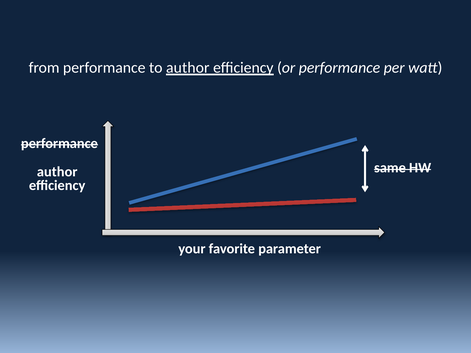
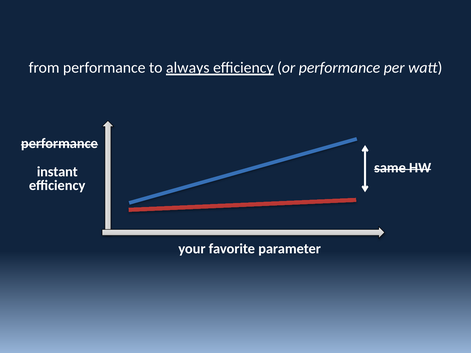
to author: author -> always (188, 68)
author: author -> instant (57, 172)
